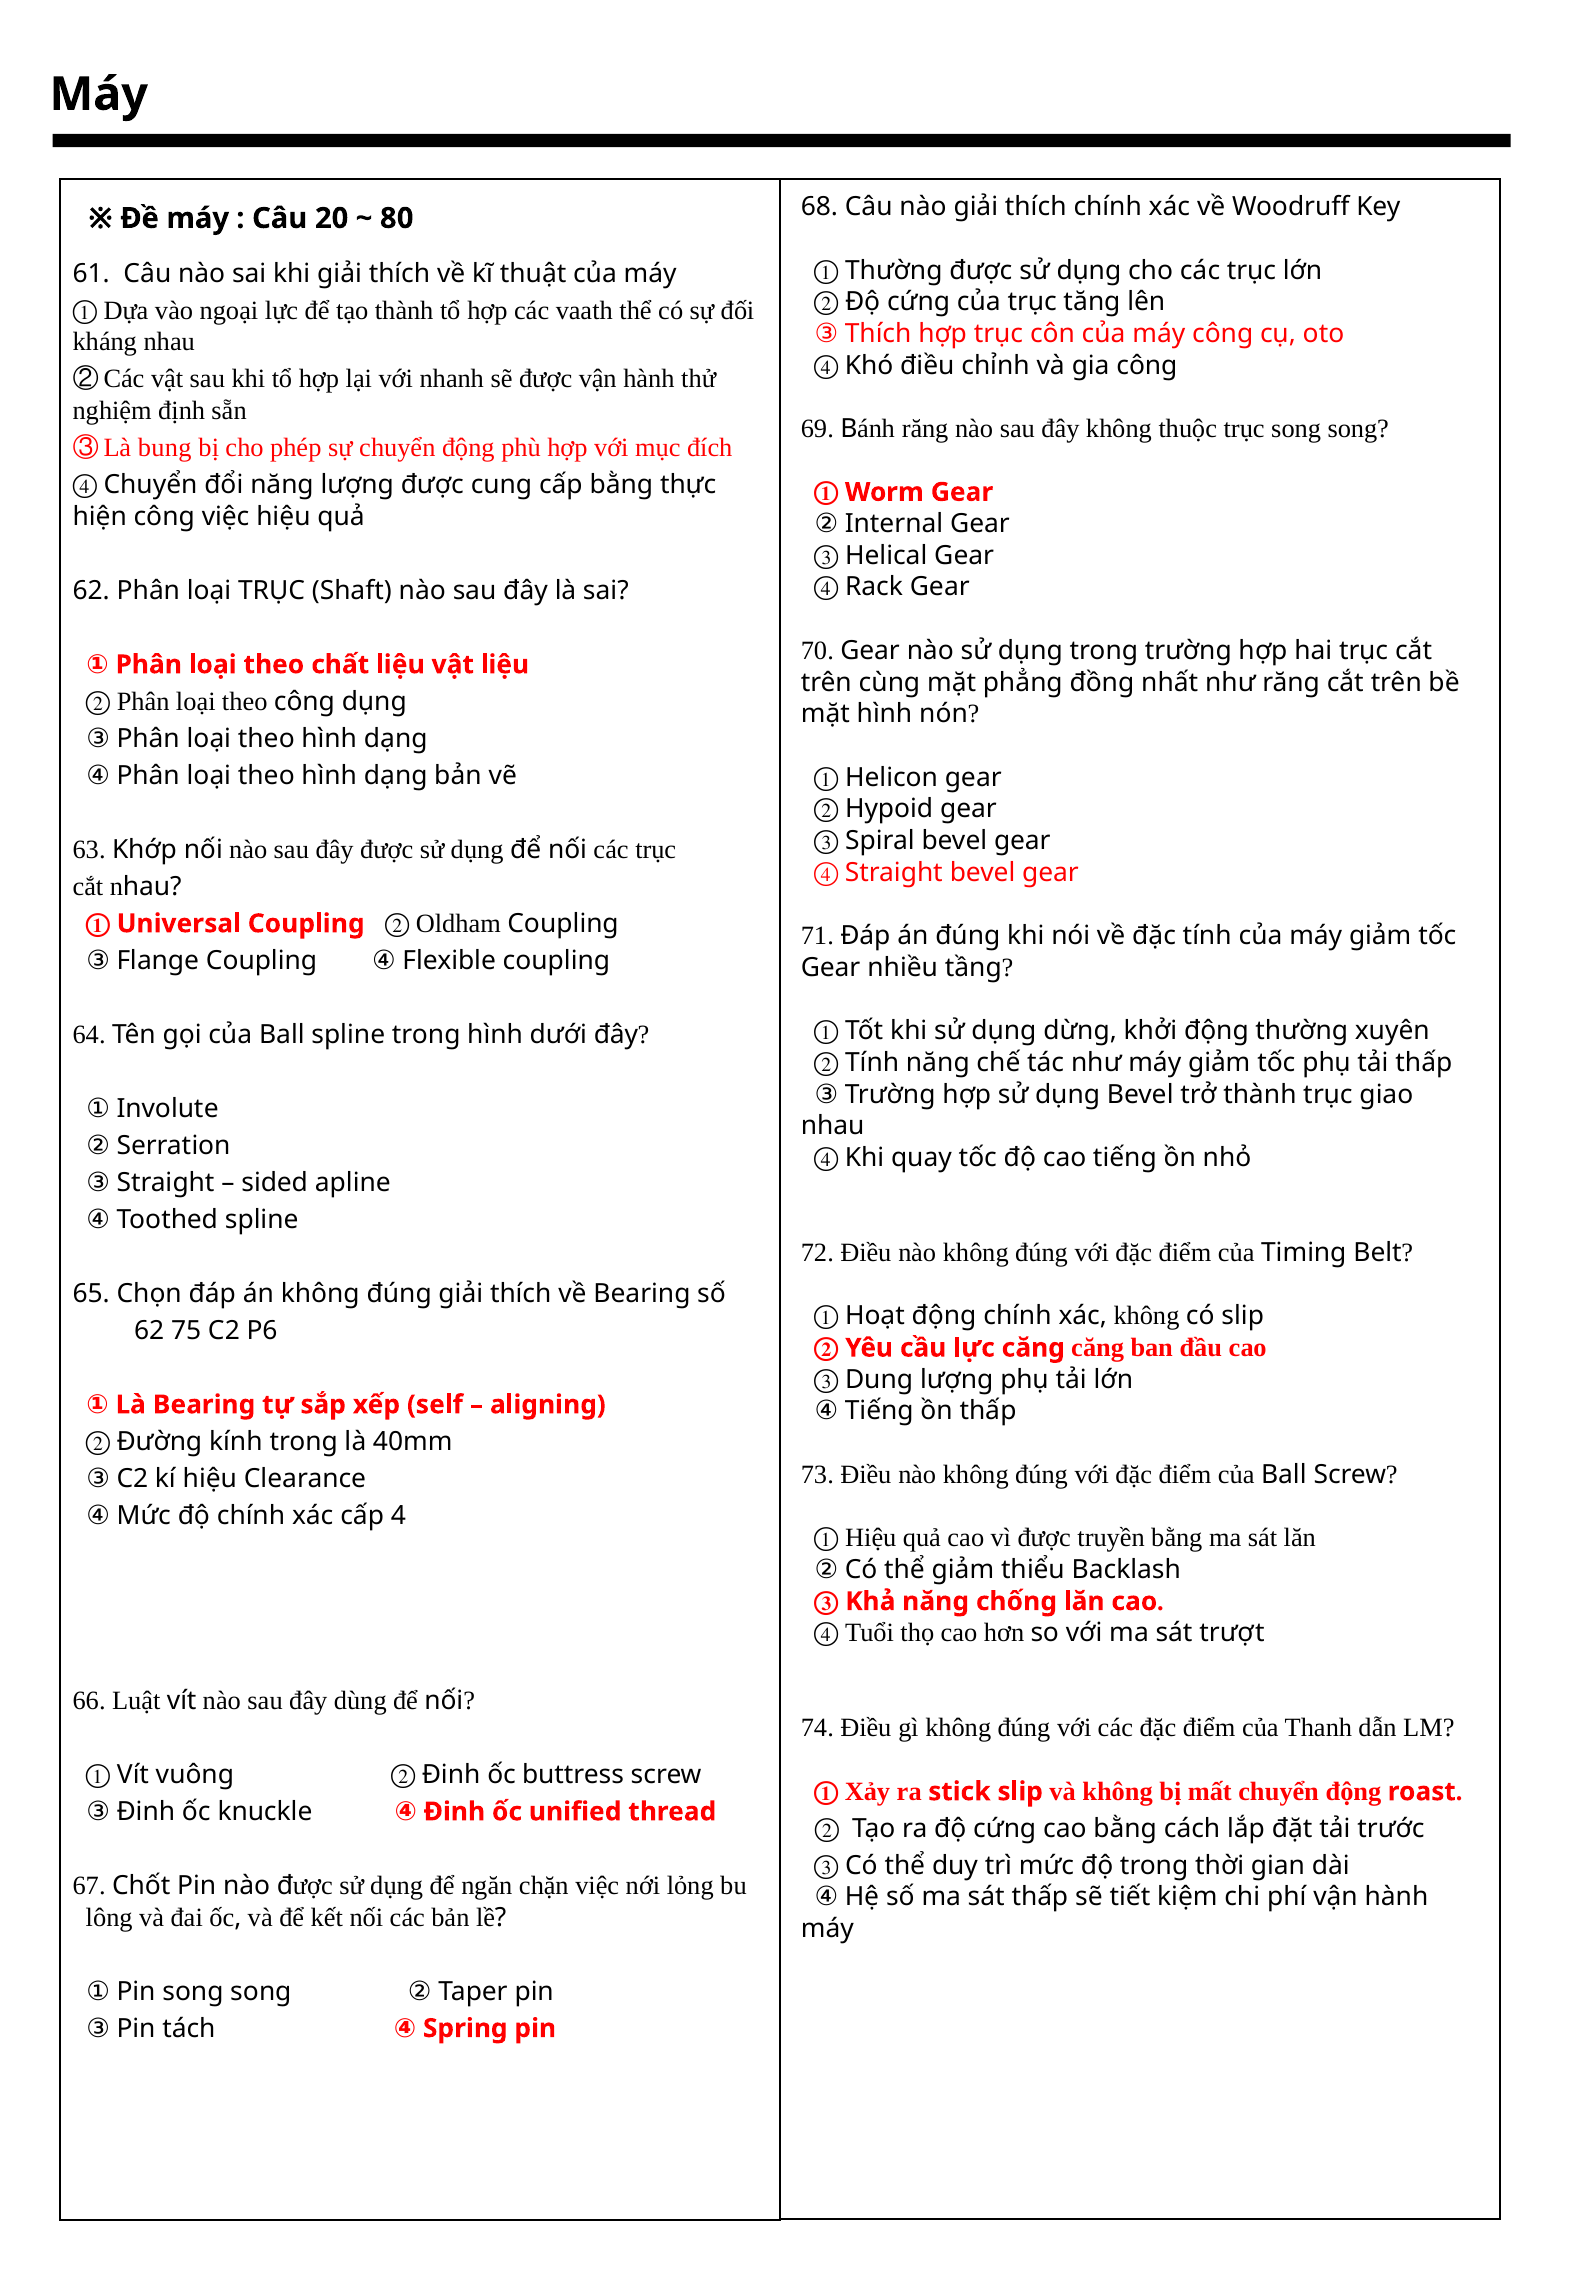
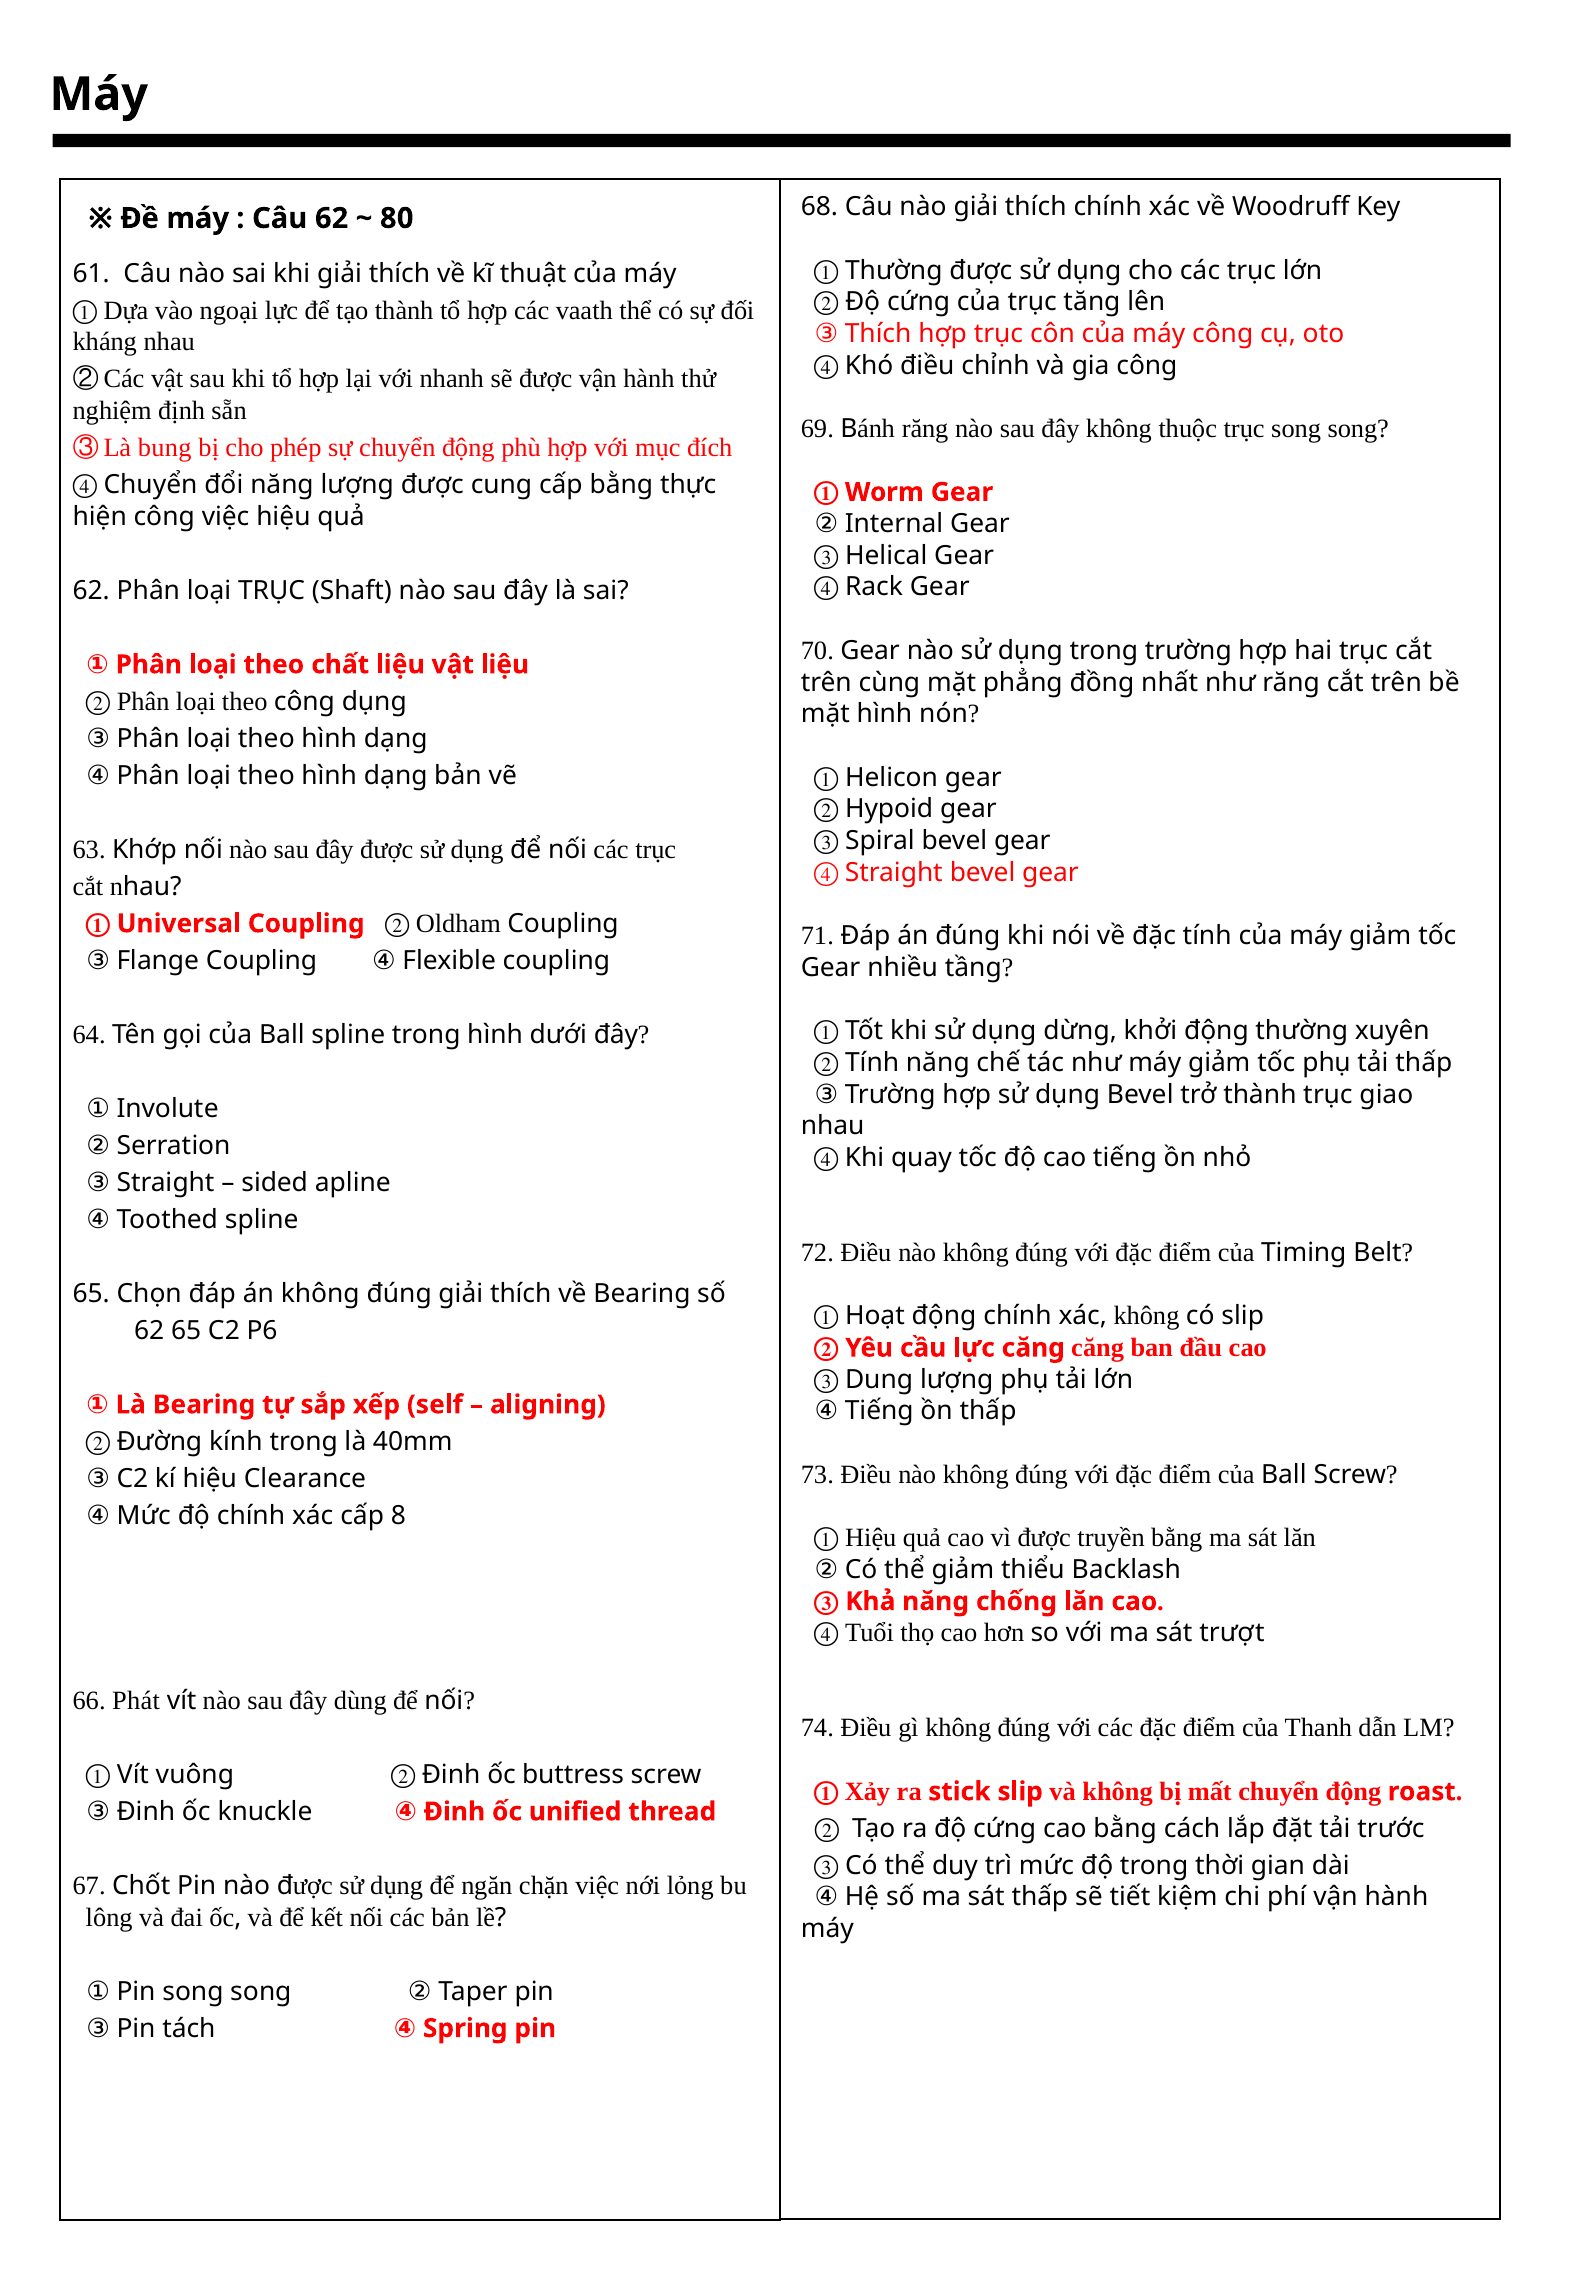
Câu 20: 20 -> 62 (332, 218)
62 75: 75 -> 65 (186, 1331)
4: 4 -> 8 (398, 1516)
Luật: Luật -> Phát (136, 1701)
